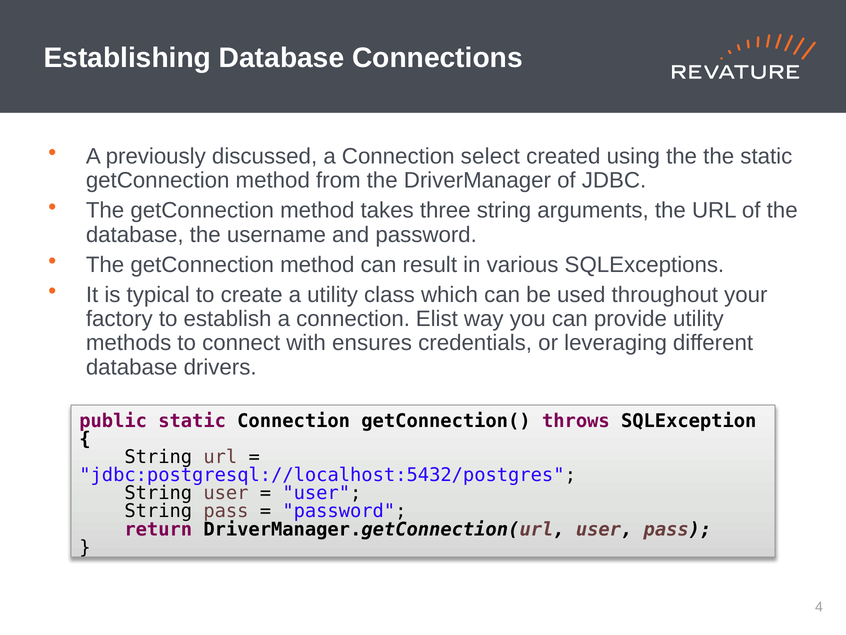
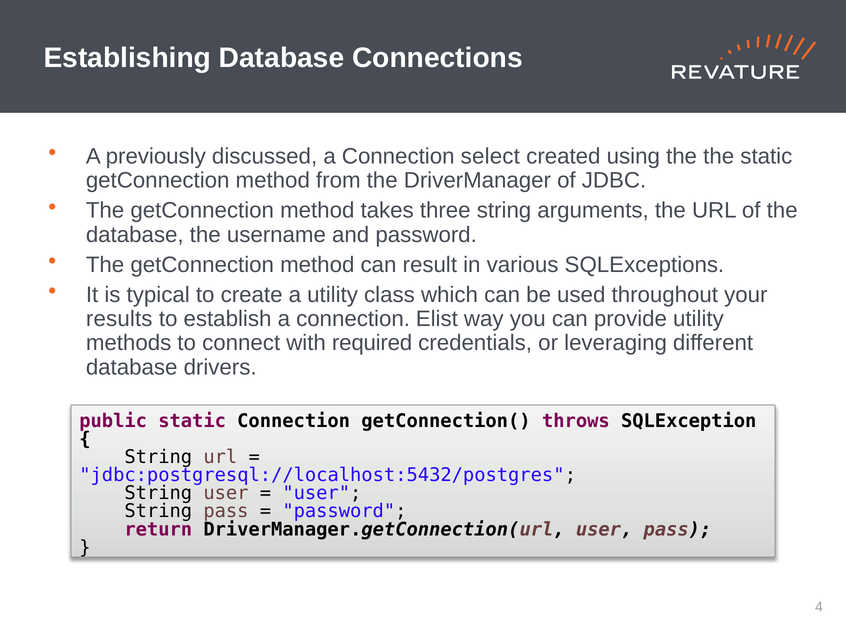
factory: factory -> results (119, 319)
ensures: ensures -> required (372, 343)
